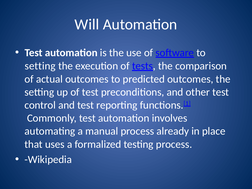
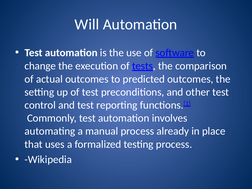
setting: setting -> change (40, 66)
